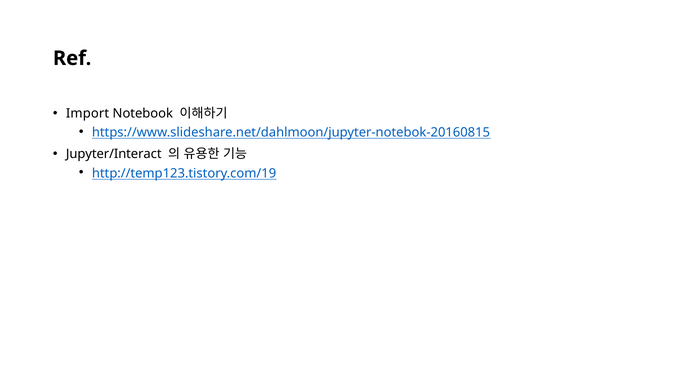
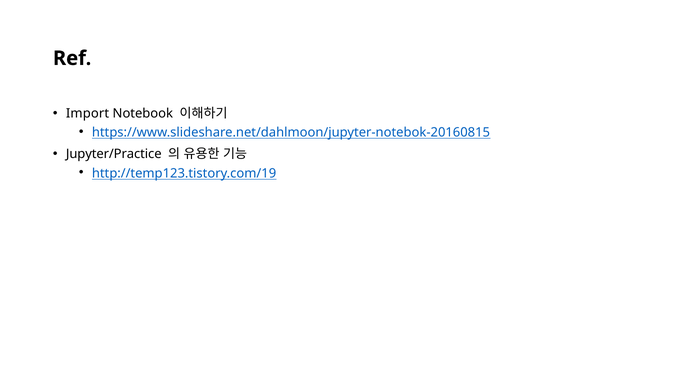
Jupyter/Interact: Jupyter/Interact -> Jupyter/Practice (114, 154)
